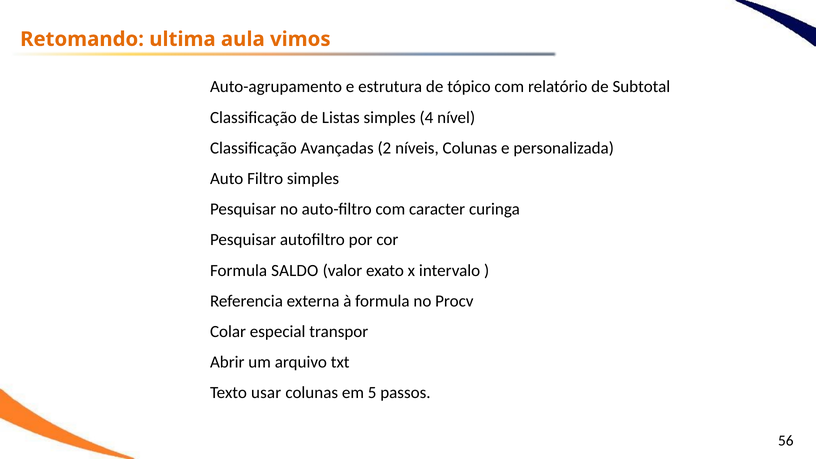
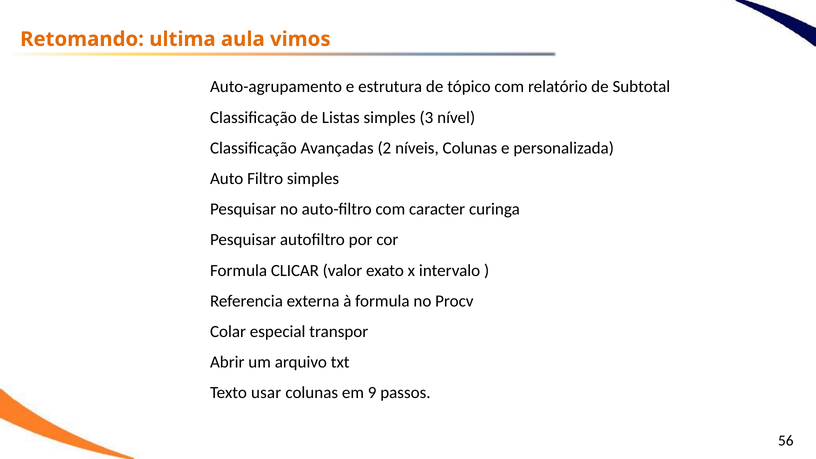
4: 4 -> 3 (426, 117)
SALDO: SALDO -> CLICAR (295, 270)
5: 5 -> 9 (372, 393)
